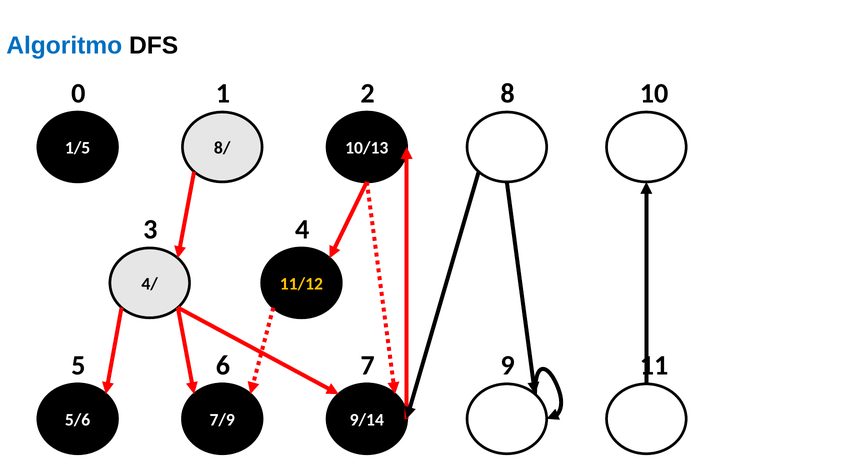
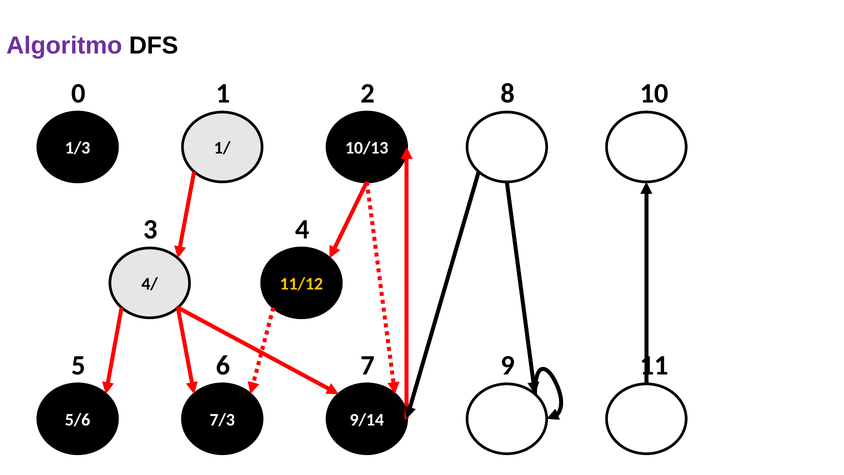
Algoritmo colour: blue -> purple (64, 46)
1/5: 1/5 -> 1/3 (78, 148)
8/: 8/ -> 1/ (222, 148)
7/9: 7/9 -> 7/3 (222, 420)
